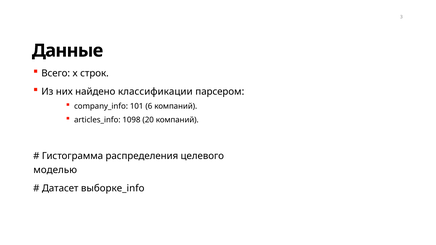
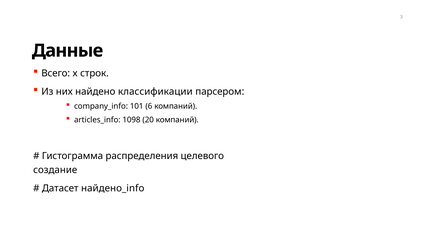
моделью: моделью -> создание (55, 170)
выборке_info: выборке_info -> найдено_info (113, 188)
